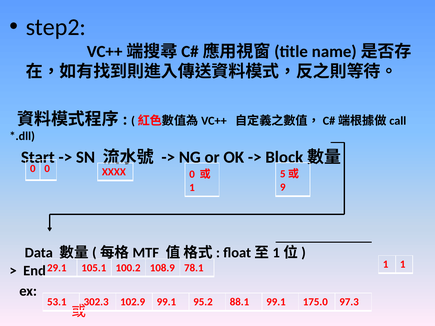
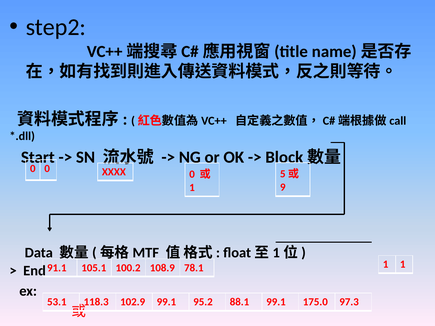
29.1: 29.1 -> 91.1 (57, 268)
302.3: 302.3 -> 118.3 (96, 302)
